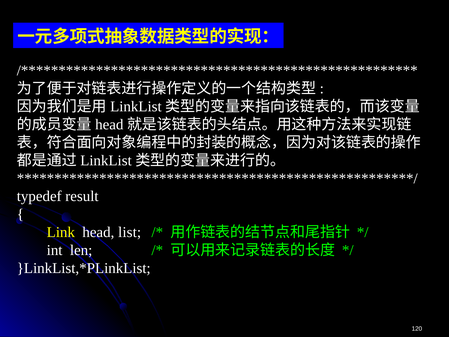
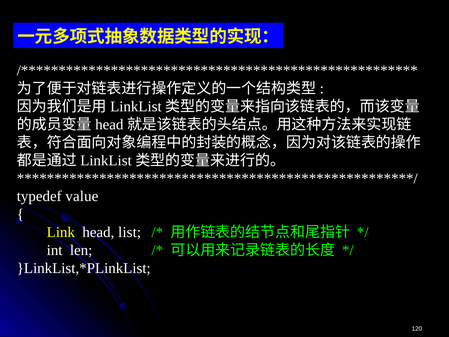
result: result -> value (82, 196)
